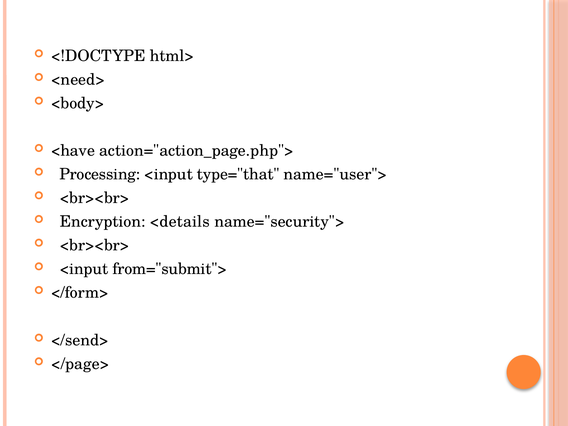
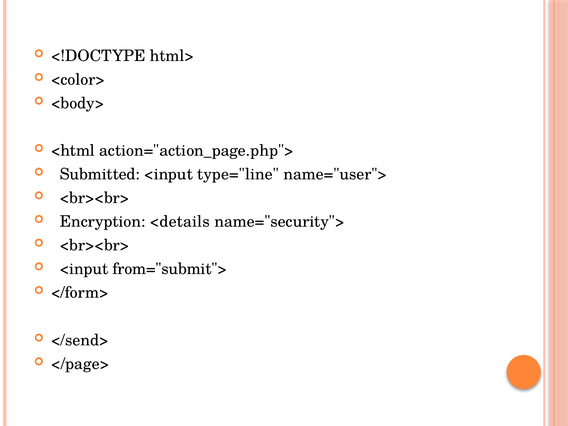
<need>: <need> -> <color> (78, 80)
<have: <have -> <html (73, 151)
Processing: Processing -> Submitted (100, 174)
type="that: type="that -> type="line (238, 174)
